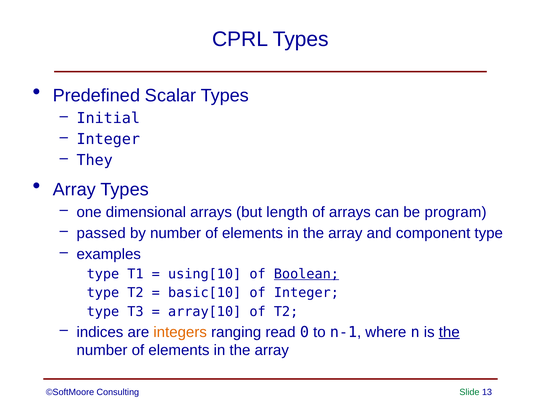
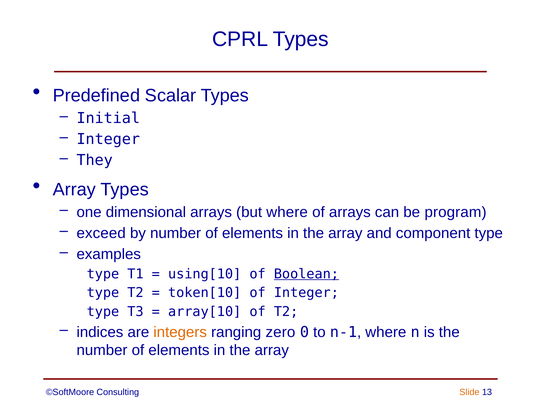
but length: length -> where (287, 212)
passed: passed -> exceed (101, 233)
basic[10: basic[10 -> token[10 (205, 293)
read: read -> zero (280, 332)
the underline: present -> none (449, 332)
Slide colour: green -> orange (469, 392)
